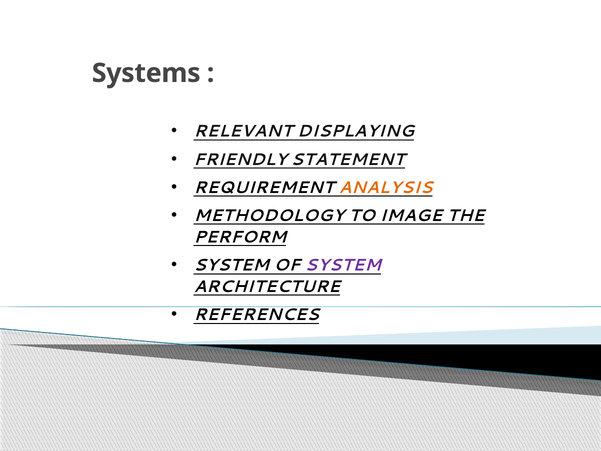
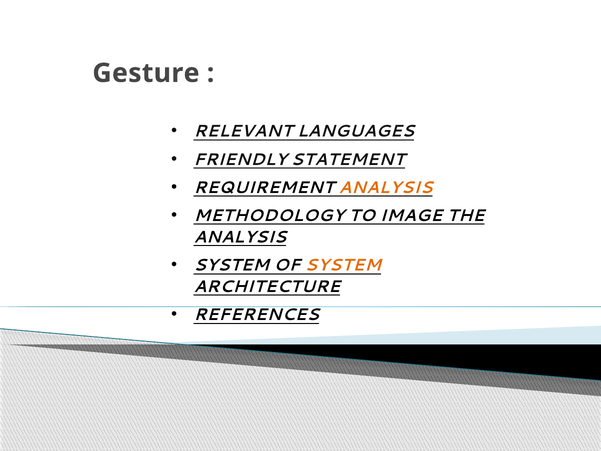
Systems: Systems -> Gesture (146, 73)
DISPLAYING: DISPLAYING -> LANGUAGES (356, 131)
PERFORM: PERFORM -> ANALYSIS (240, 237)
SYSTEM colour: purple -> orange (343, 265)
